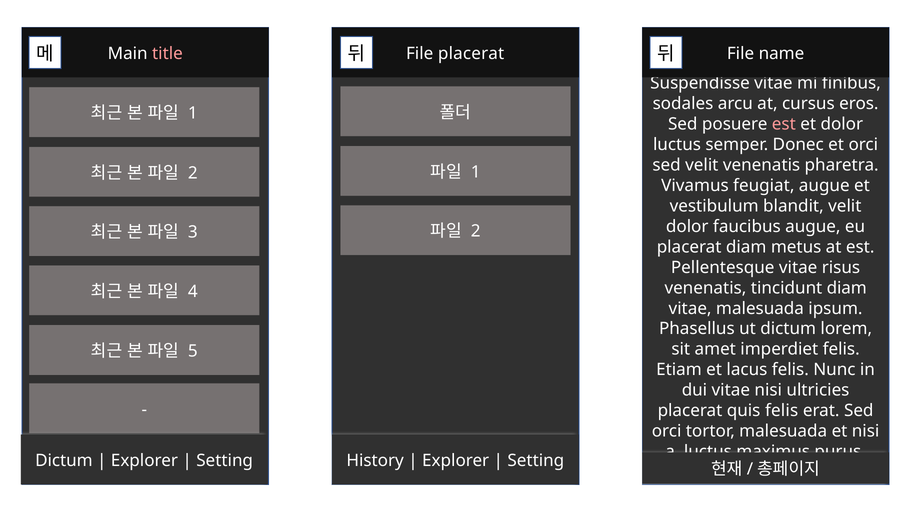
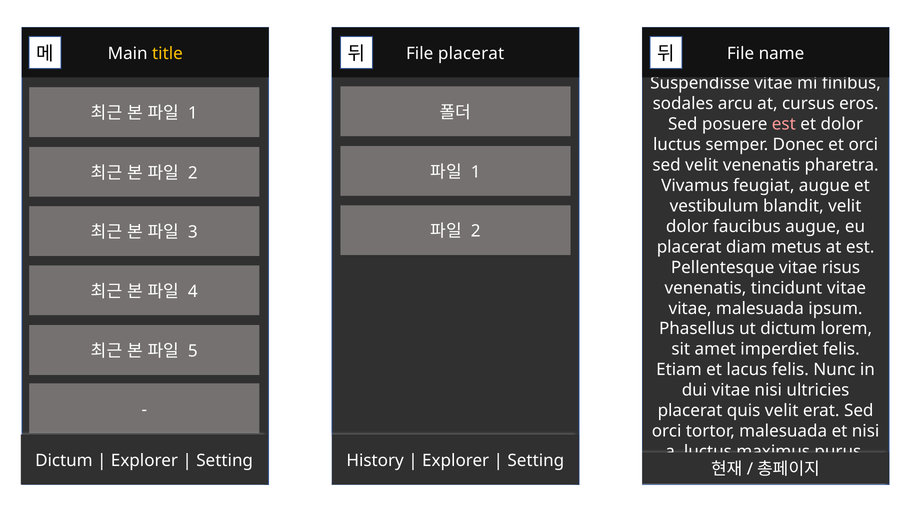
title colour: pink -> yellow (167, 54)
tincidunt diam: diam -> vitae (847, 288)
quis felis: felis -> velit (782, 411)
